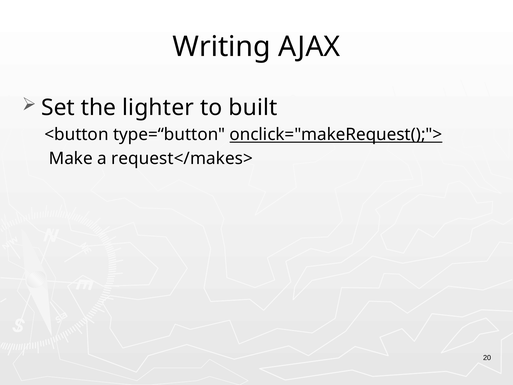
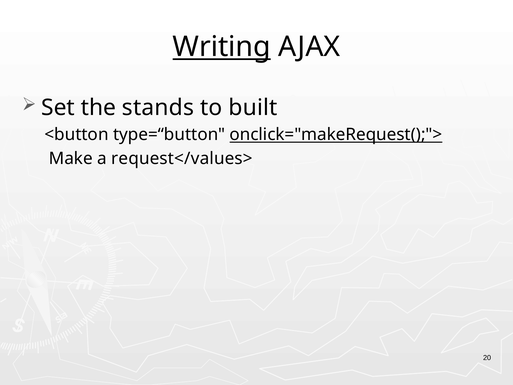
Writing underline: none -> present (222, 47)
lighter: lighter -> stands (158, 108)
request</makes>: request</makes> -> request</values> (182, 159)
